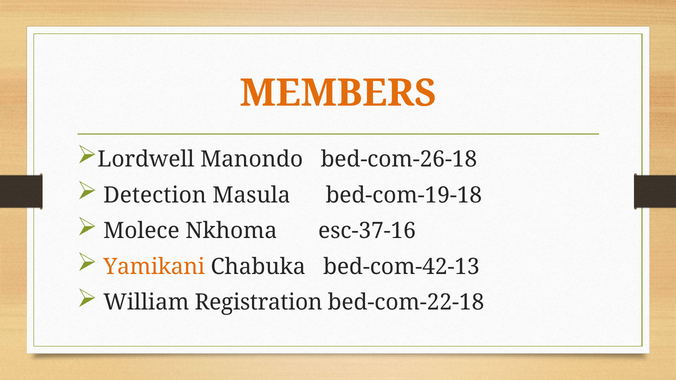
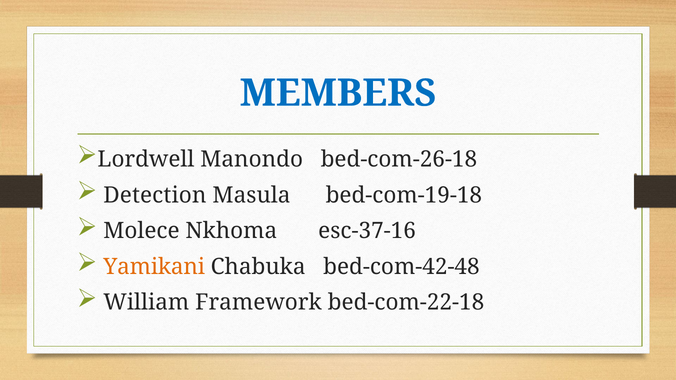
MEMBERS colour: orange -> blue (338, 93)
bed-com-42-13: bed-com-42-13 -> bed-com-42-48 (401, 267)
Registration: Registration -> Framework (258, 303)
